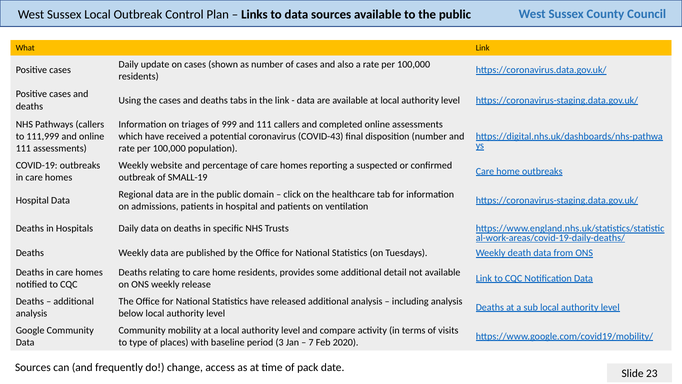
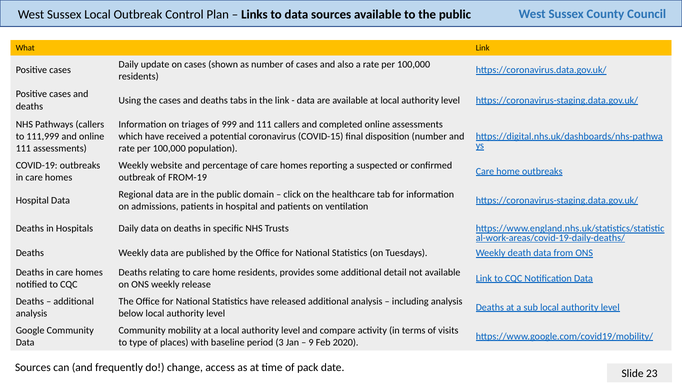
COVID-43: COVID-43 -> COVID-15 (321, 136)
SMALL-19: SMALL-19 -> FROM-19 (188, 177)
7: 7 -> 9 (311, 342)
